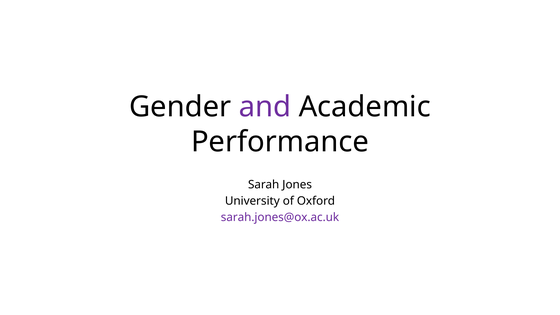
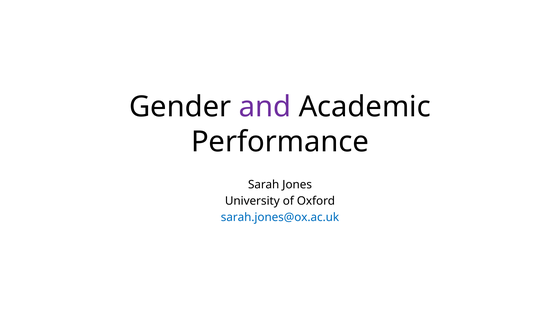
sarah.jones@ox.ac.uk colour: purple -> blue (280, 217)
